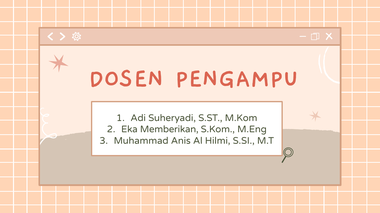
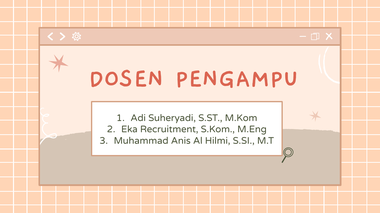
Memberikan: Memberikan -> Recruitment (169, 130)
